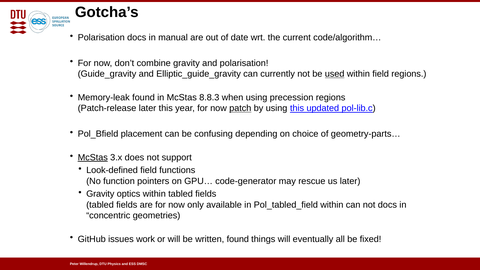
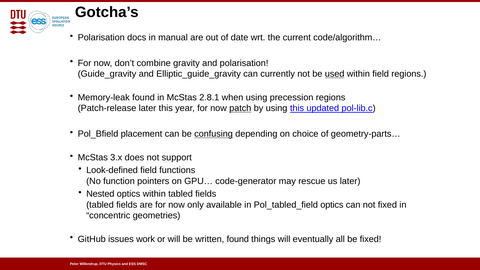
8.8.3: 8.8.3 -> 2.8.1 (209, 98)
confusing underline: none -> present (214, 134)
McStas underline: present -> none (93, 158)
Gravity: Gravity -> Nested (100, 194)
Pol_tabled_field within: within -> optics (332, 205)
not docs: docs -> fixed (387, 205)
